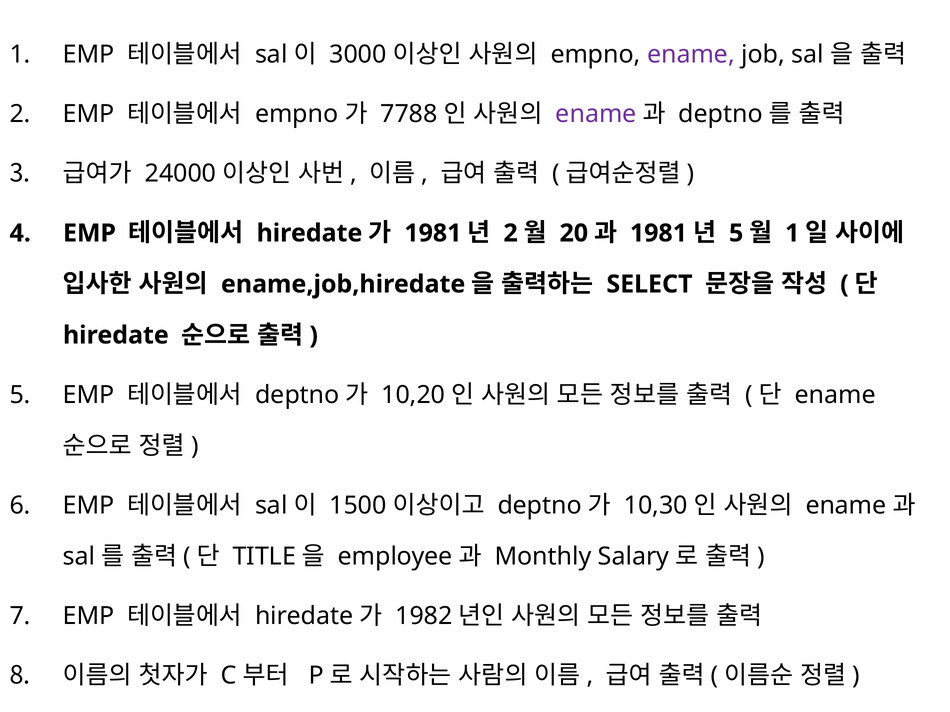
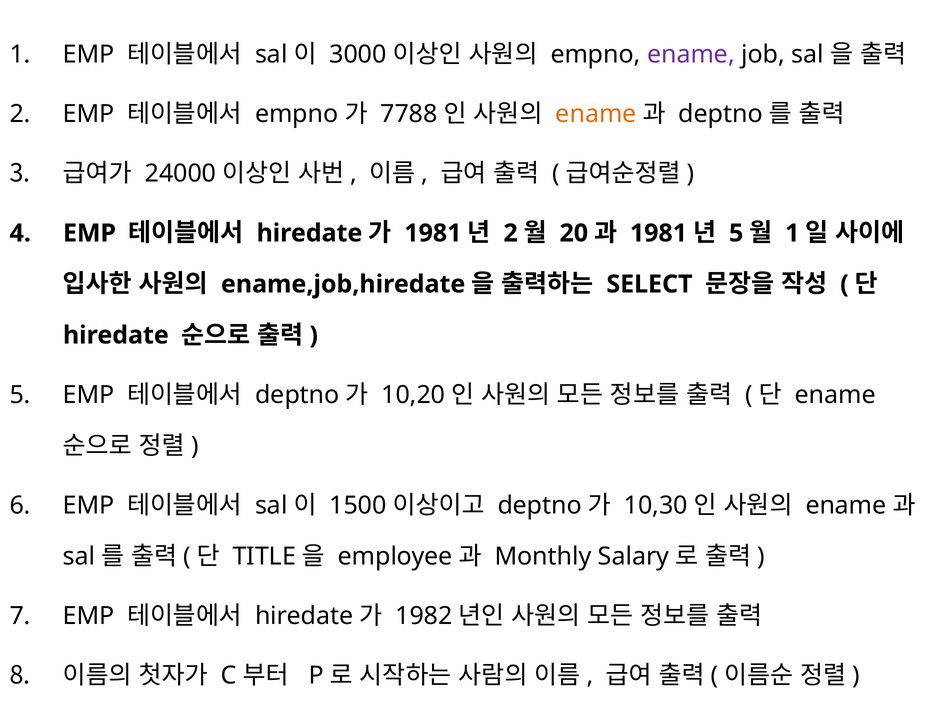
ename colour: purple -> orange (596, 114)
